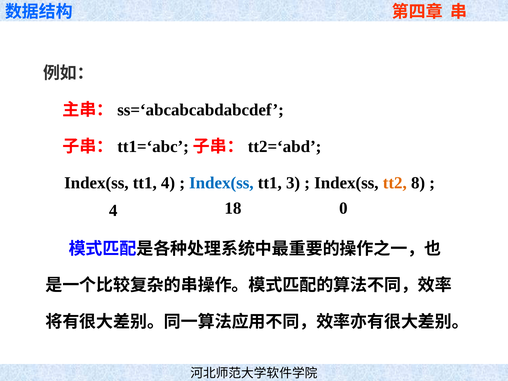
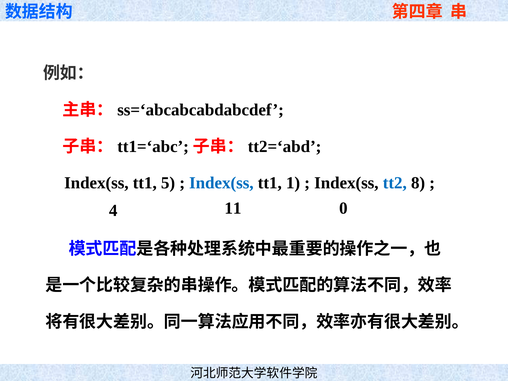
tt1 4: 4 -> 5 (168, 183)
3: 3 -> 1 (293, 183)
tt2 colour: orange -> blue (395, 183)
18: 18 -> 11 (233, 208)
